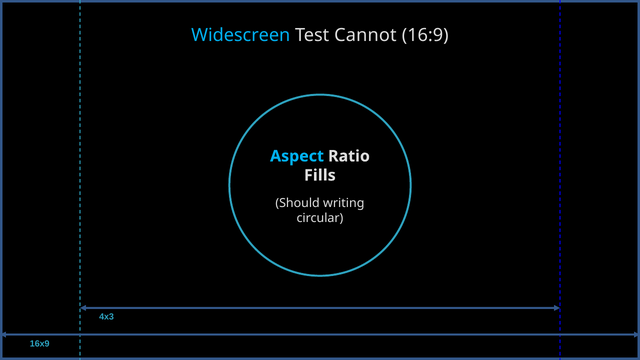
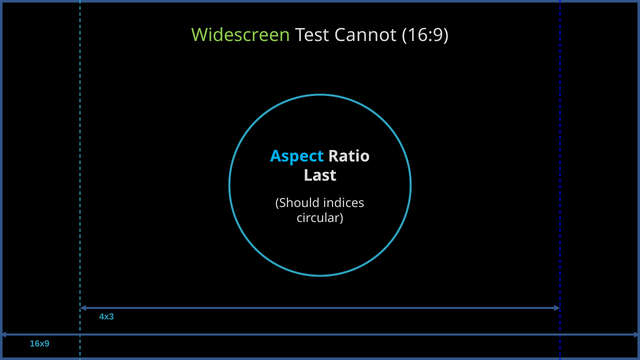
Widescreen colour: light blue -> light green (241, 35)
Fills: Fills -> Last (320, 175)
writing: writing -> indices (344, 203)
